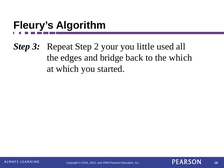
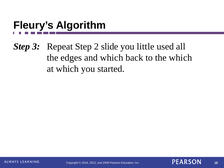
your: your -> slide (110, 47)
and bridge: bridge -> which (112, 58)
